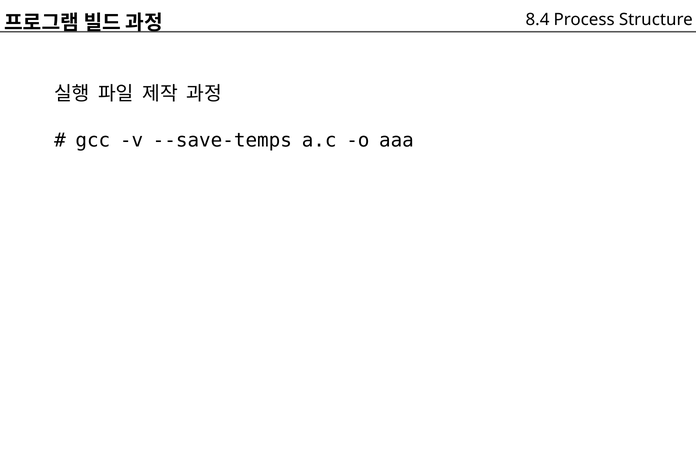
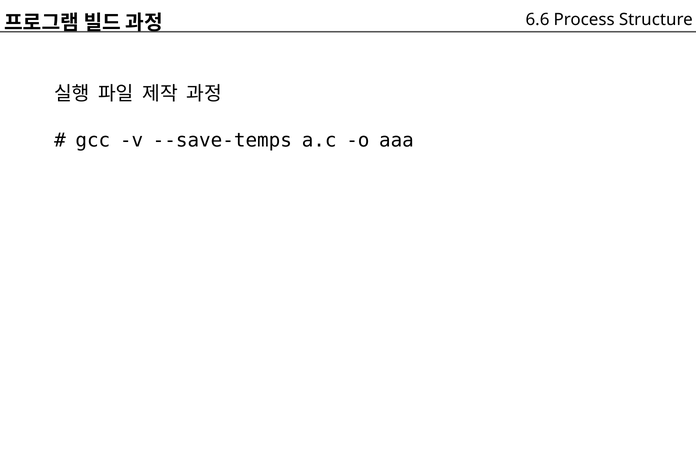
8.4: 8.4 -> 6.6 (537, 20)
